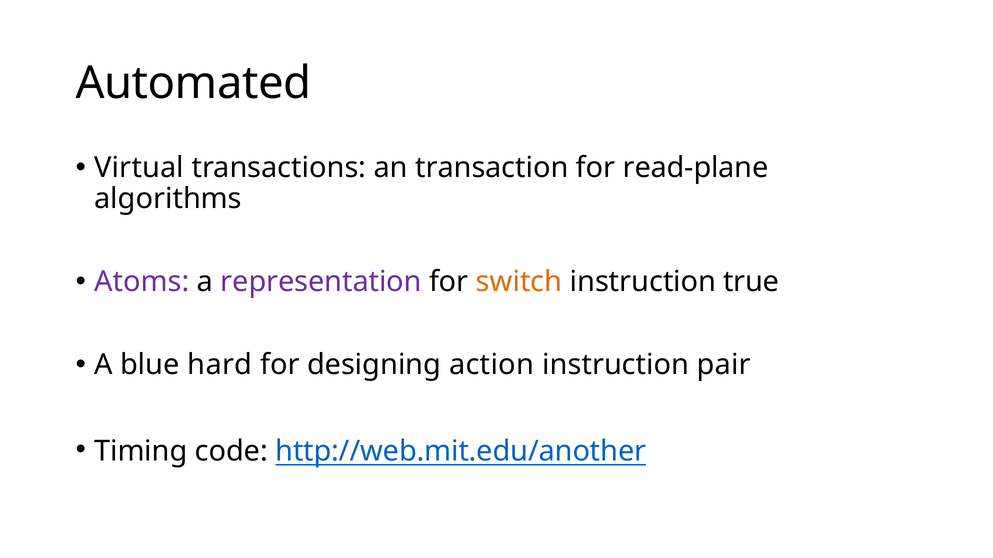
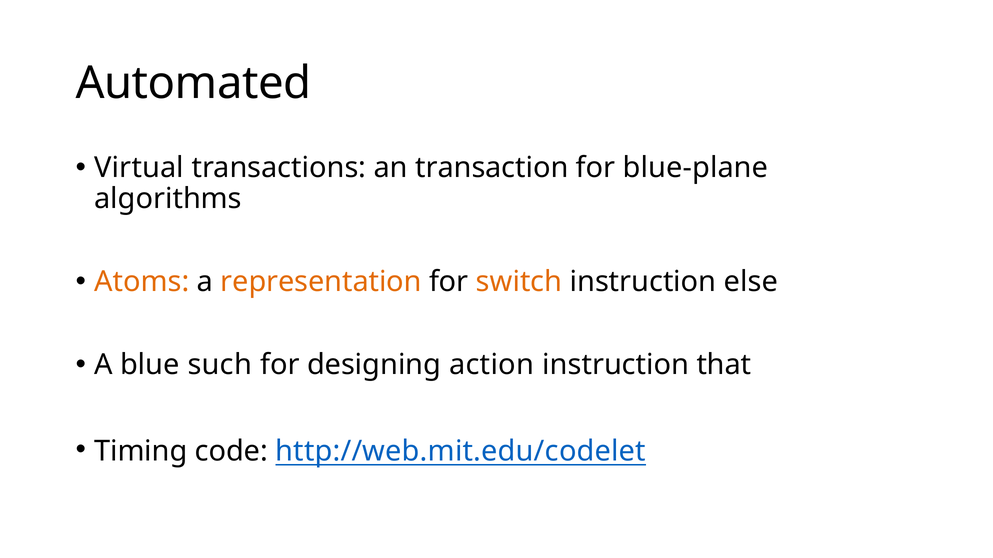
read-plane: read-plane -> blue-plane (696, 168)
Atoms colour: purple -> orange (142, 282)
representation colour: purple -> orange (321, 282)
true: true -> else (751, 282)
hard: hard -> such (220, 365)
pair: pair -> that (724, 365)
http://web.mit.edu/another: http://web.mit.edu/another -> http://web.mit.edu/codelet (461, 452)
